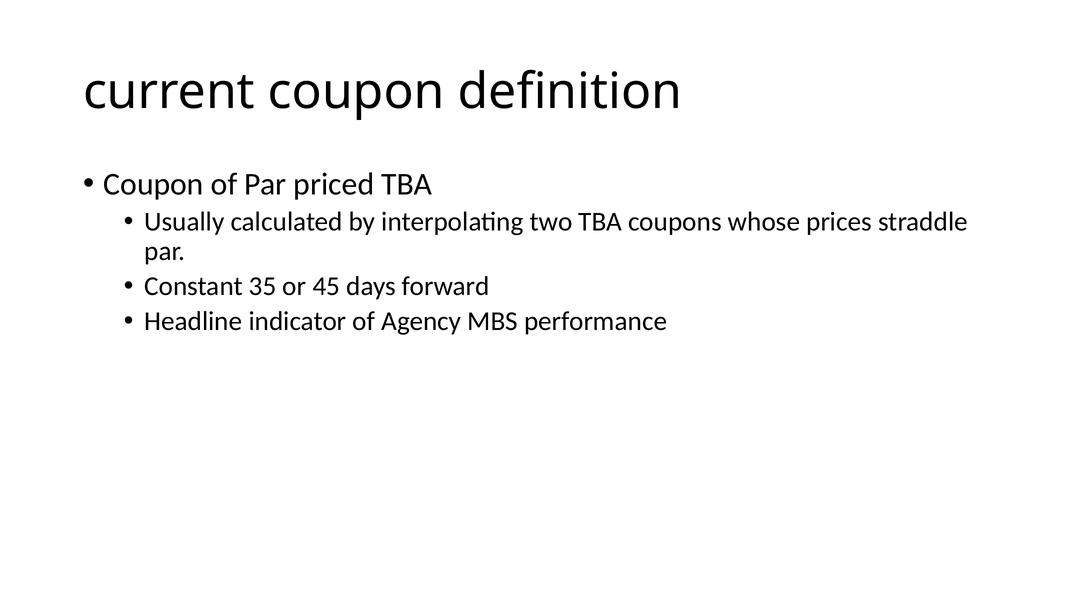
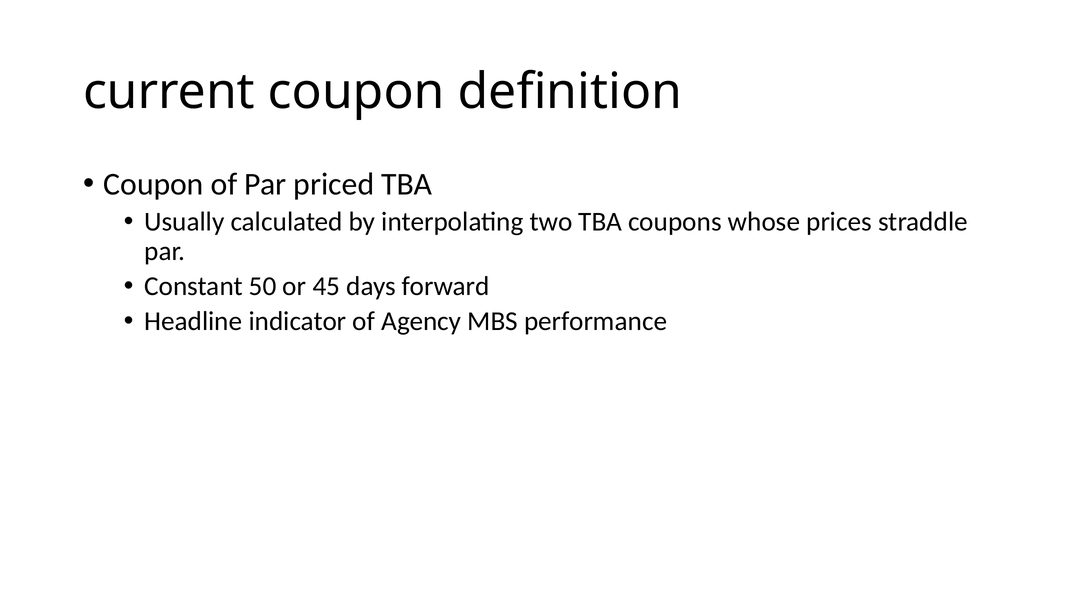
35: 35 -> 50 (263, 286)
